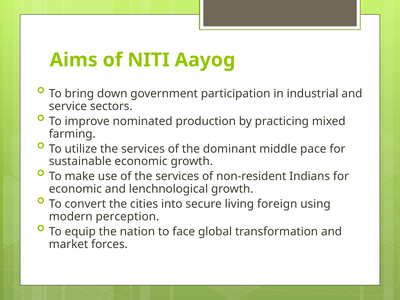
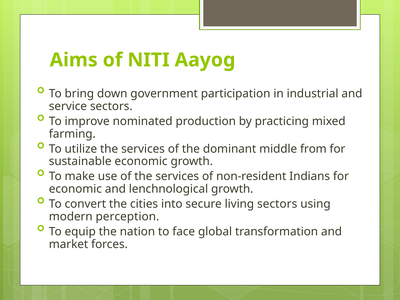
pace: pace -> from (313, 149)
living foreign: foreign -> sectors (277, 204)
